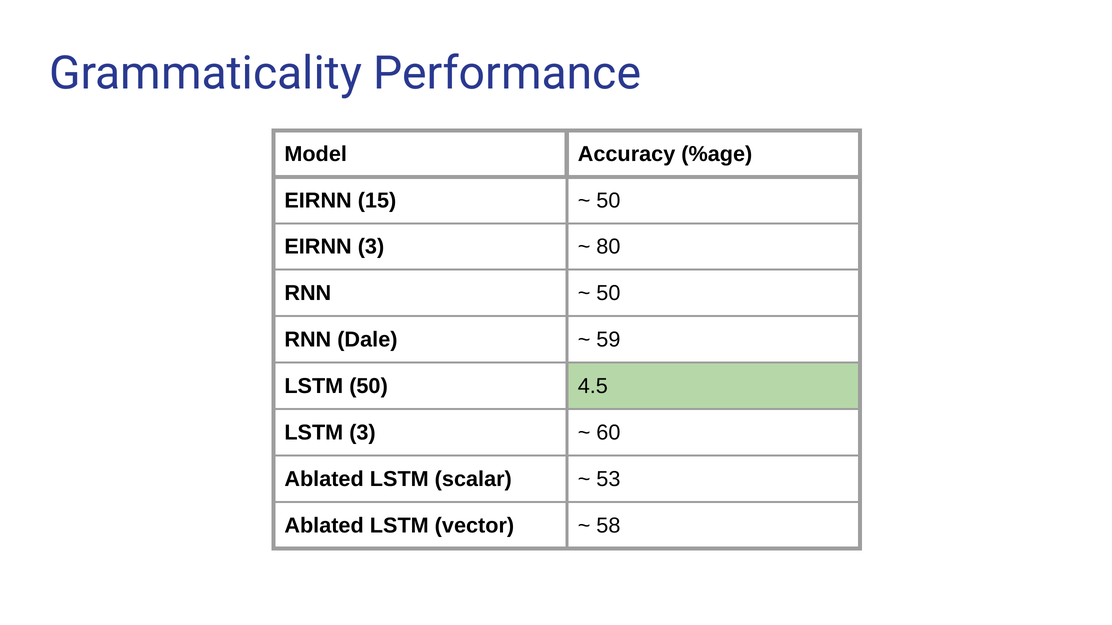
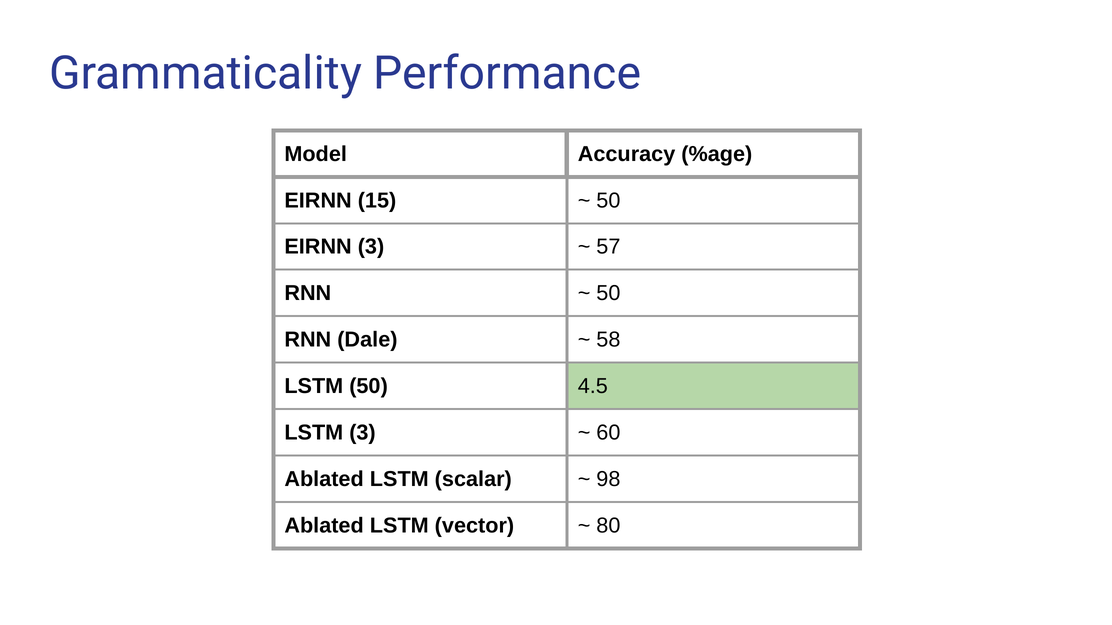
80: 80 -> 57 (608, 247)
59: 59 -> 58 (608, 340)
53: 53 -> 98 (608, 480)
58: 58 -> 80 (608, 526)
